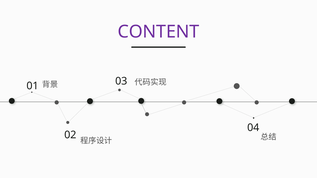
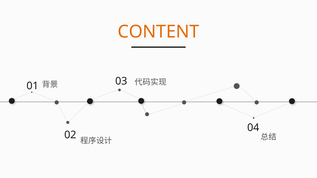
CONTENT colour: purple -> orange (159, 32)
